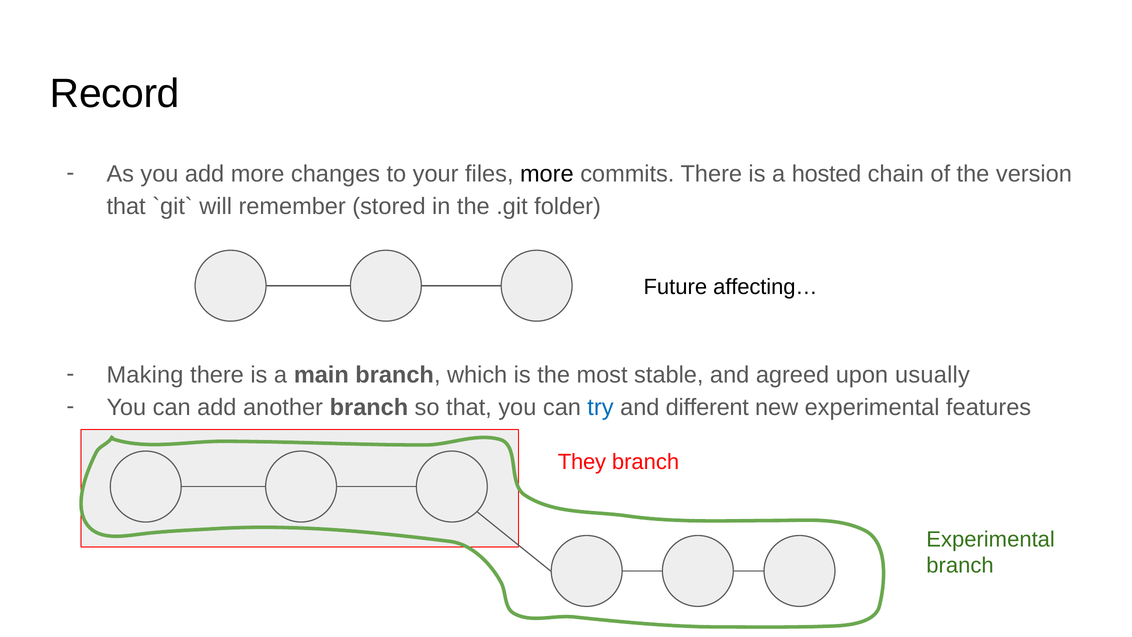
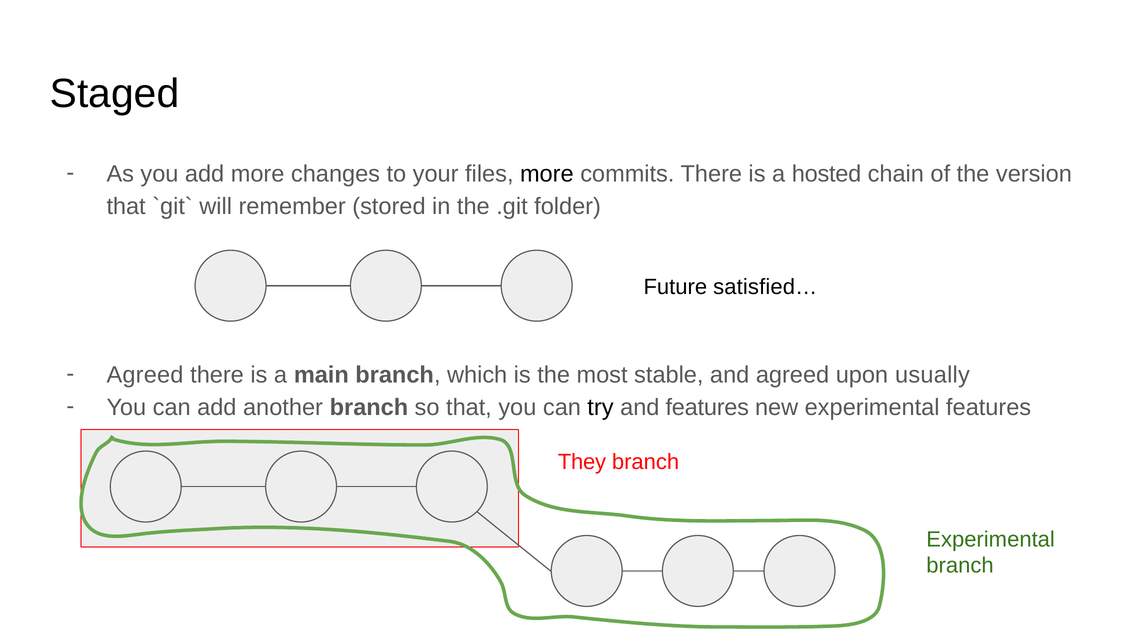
Record: Record -> Staged (115, 94)
affecting…: affecting… -> satisfied… (765, 287)
Making: Making -> Agreed (145, 375)
try colour: blue -> black (600, 407)
and different: different -> features (707, 407)
